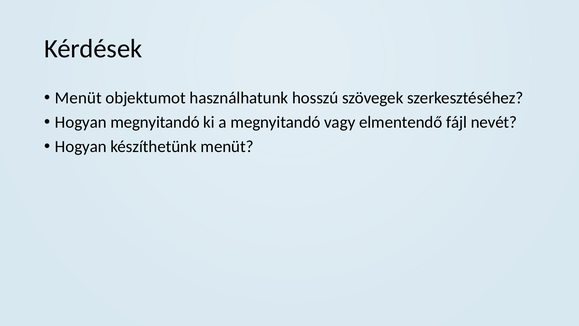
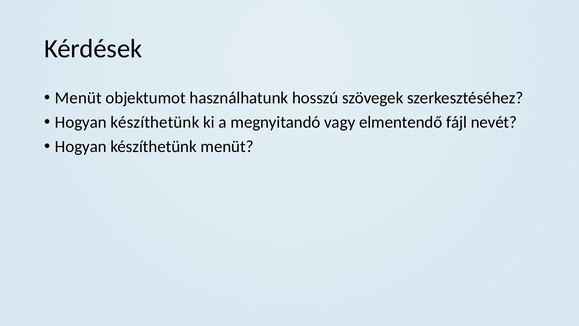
megnyitandó: megnyitandó -> készíthetünk (155, 122)
